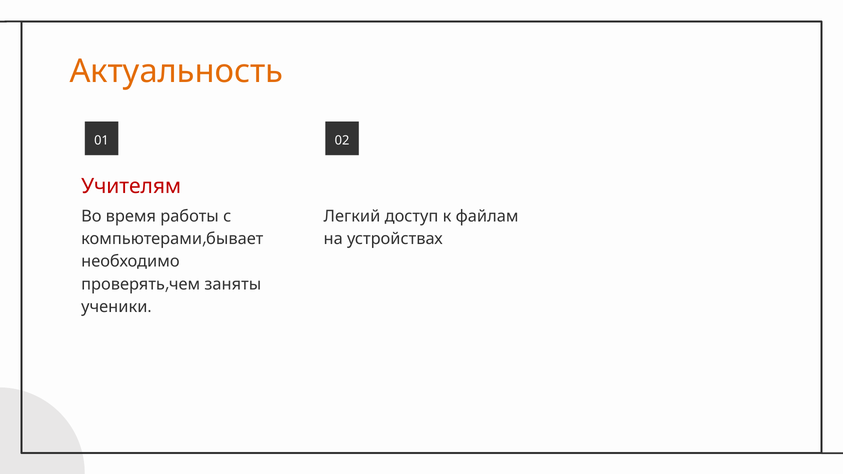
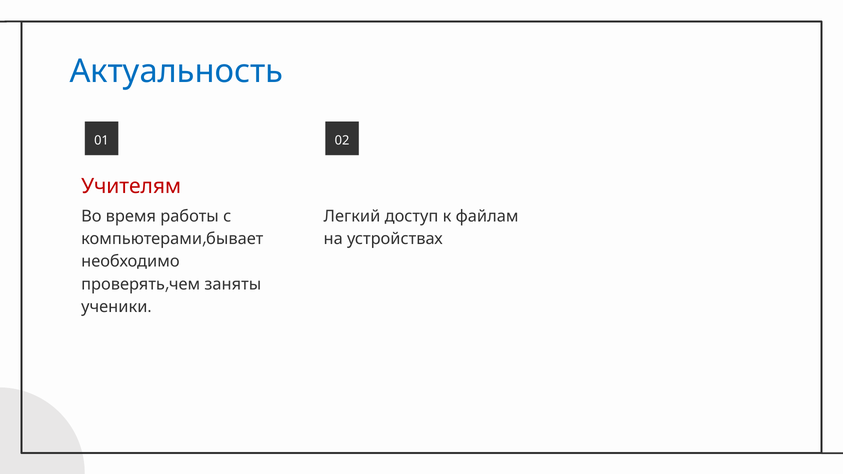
Актуальность colour: orange -> blue (176, 71)
